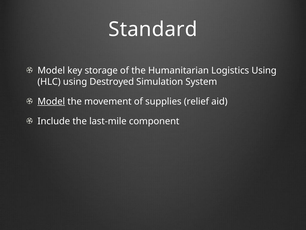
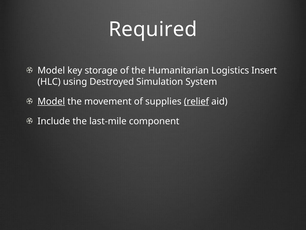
Standard: Standard -> Required (153, 29)
Logistics Using: Using -> Insert (264, 70)
relief underline: none -> present (196, 101)
